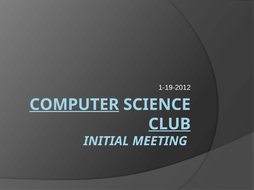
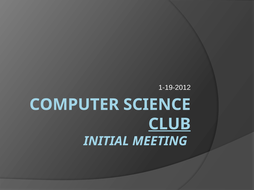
COMPUTER underline: present -> none (74, 105)
